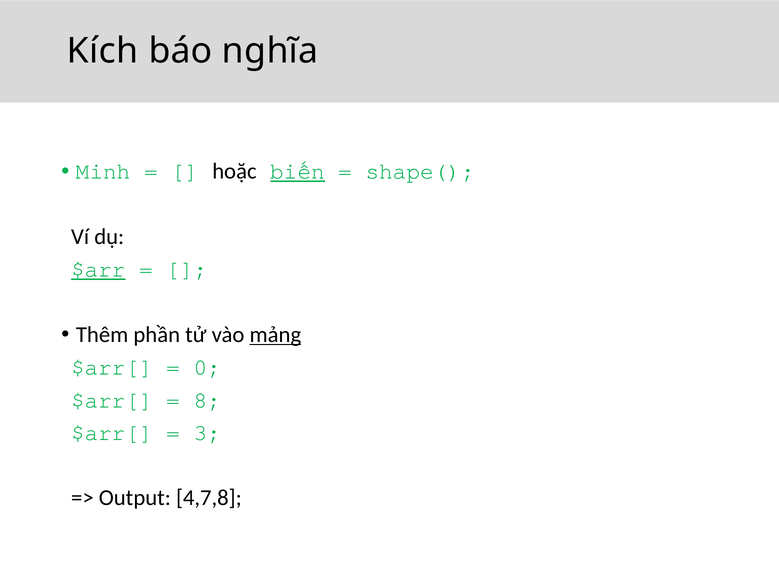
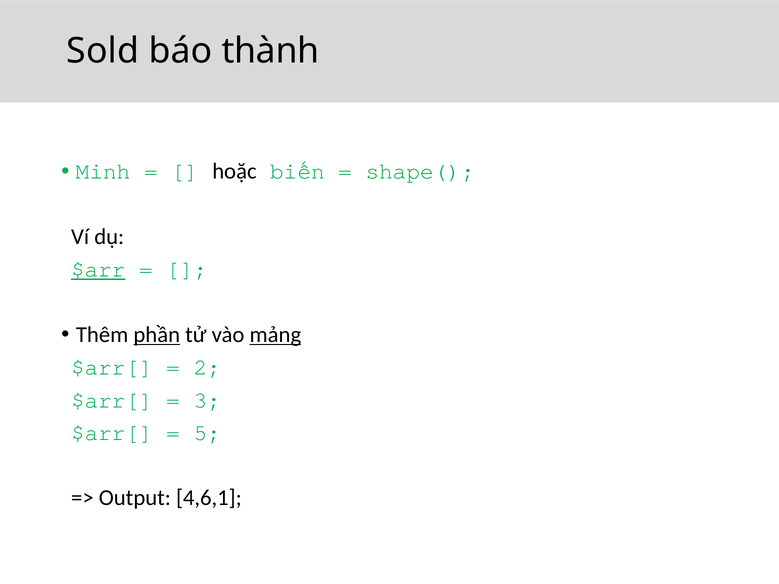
Kích: Kích -> Sold (103, 51)
nghĩa: nghĩa -> thành (270, 51)
biến underline: present -> none (298, 172)
phần underline: none -> present (157, 335)
0: 0 -> 2 (207, 368)
8: 8 -> 3 (207, 400)
3: 3 -> 5 (207, 433)
4,7,8: 4,7,8 -> 4,6,1 (209, 498)
